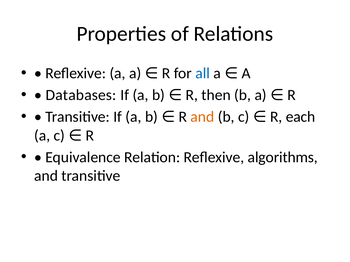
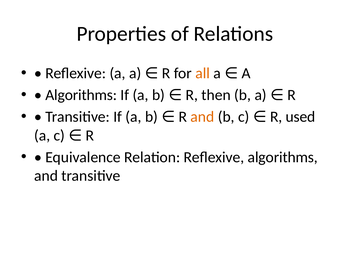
all colour: blue -> orange (203, 73)
Databases: Databases -> Algorithms (81, 95)
each: each -> used (301, 117)
